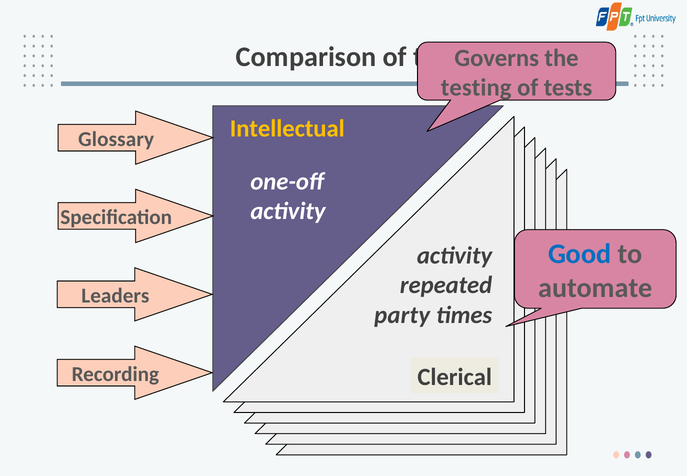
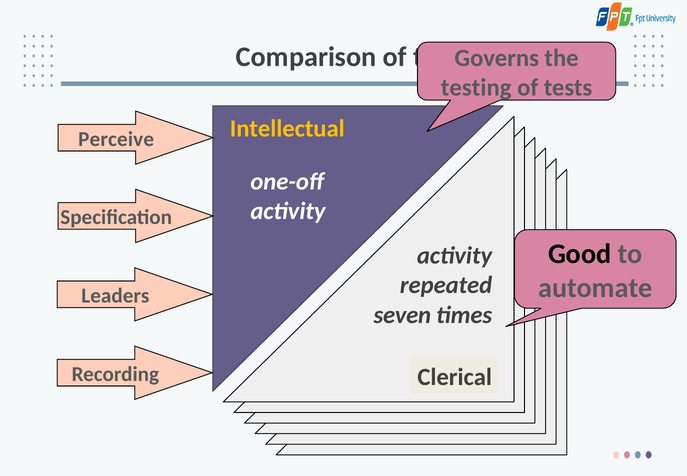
Glossary: Glossary -> Perceive (116, 139)
Good colour: blue -> black (580, 254)
party: party -> seven (402, 315)
